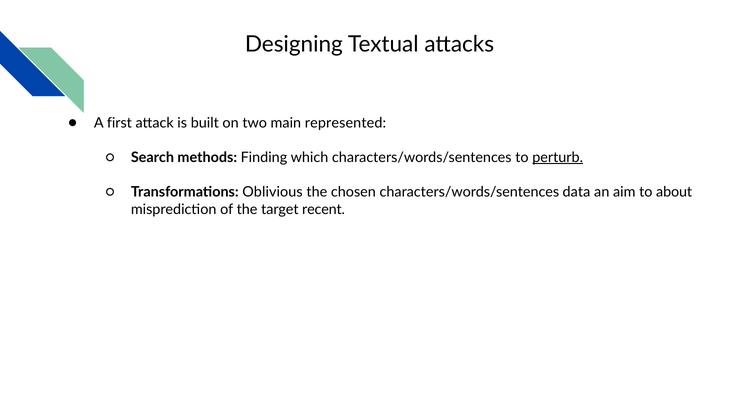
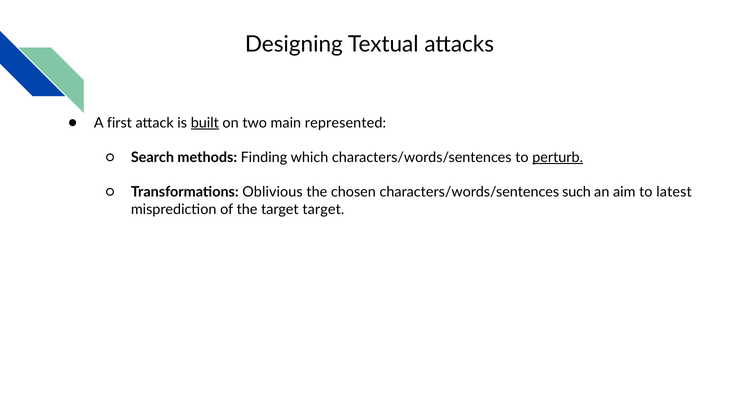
built underline: none -> present (205, 123)
data: data -> such (577, 192)
about: about -> latest (674, 192)
target recent: recent -> target (323, 209)
